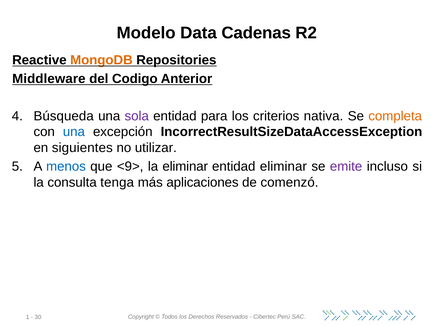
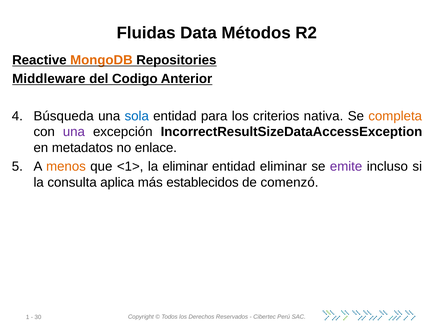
Modelo: Modelo -> Fluidas (146, 33)
Cadenas: Cadenas -> Métodos (256, 33)
sola colour: purple -> blue (137, 116)
una colour: blue -> purple (74, 132)
siguientes: siguientes -> metadatos (82, 148)
utilizar: utilizar -> enlace (156, 148)
menos colour: blue -> orange (66, 166)
<9>: <9> -> <1> (130, 166)
tenga: tenga -> aplica (117, 182)
aplicaciones: aplicaciones -> establecidos (203, 182)
